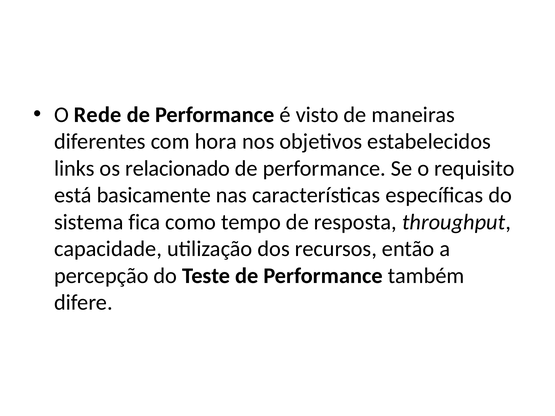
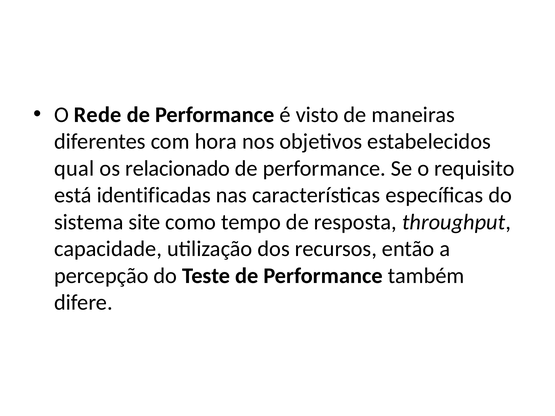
links: links -> qual (74, 169)
basicamente: basicamente -> identificadas (154, 195)
fica: fica -> site (144, 222)
